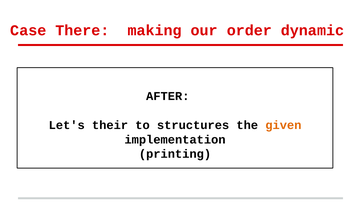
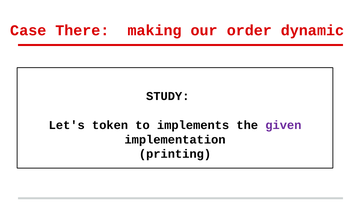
AFTER: AFTER -> STUDY (168, 96)
their: their -> token (110, 125)
structures: structures -> implements (193, 125)
given colour: orange -> purple (283, 125)
